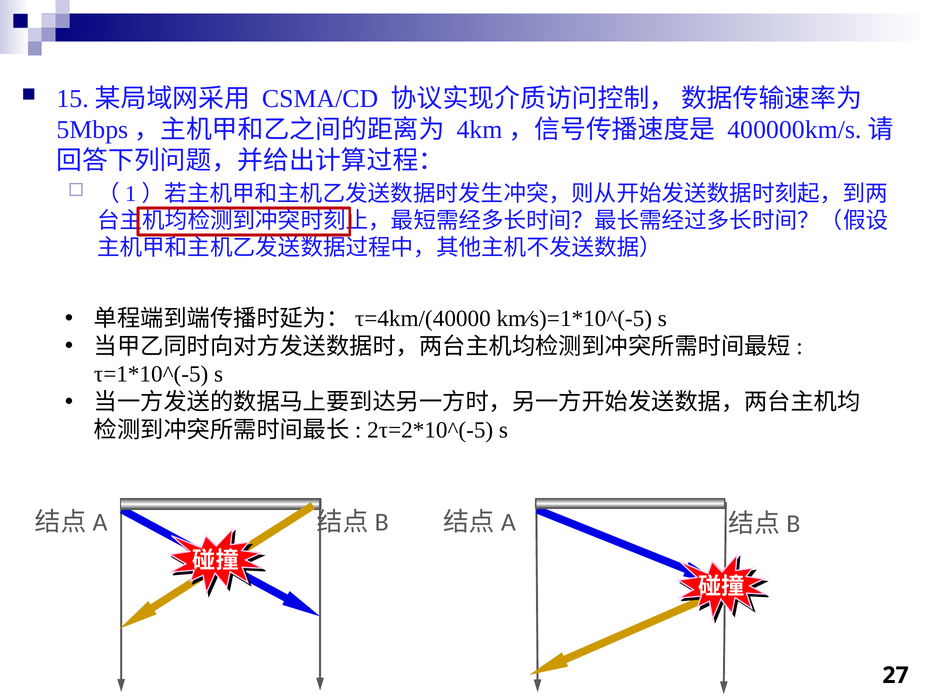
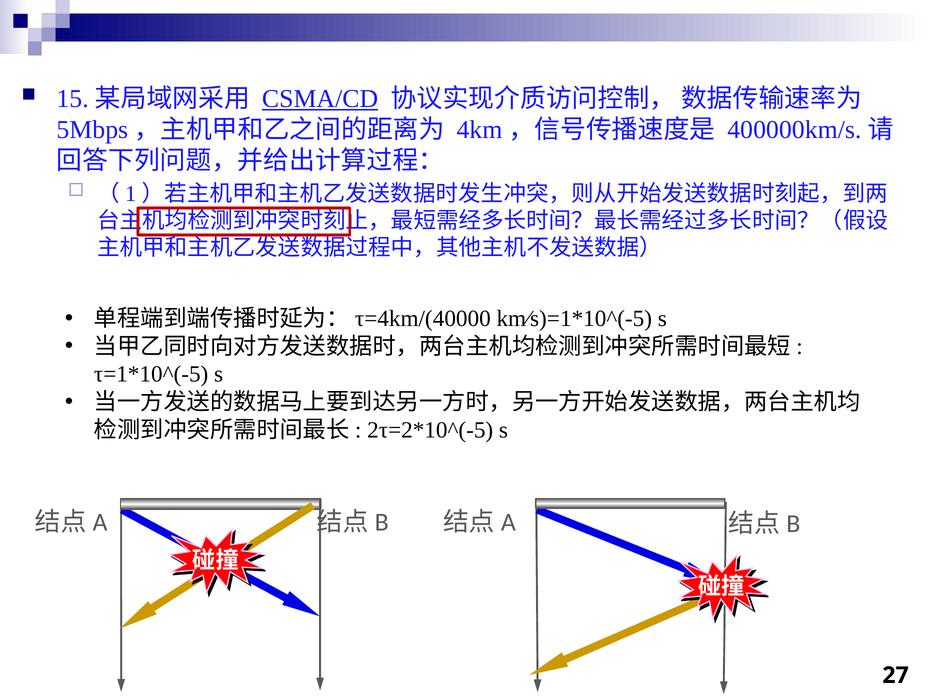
CSMA/CD underline: none -> present (320, 99)
